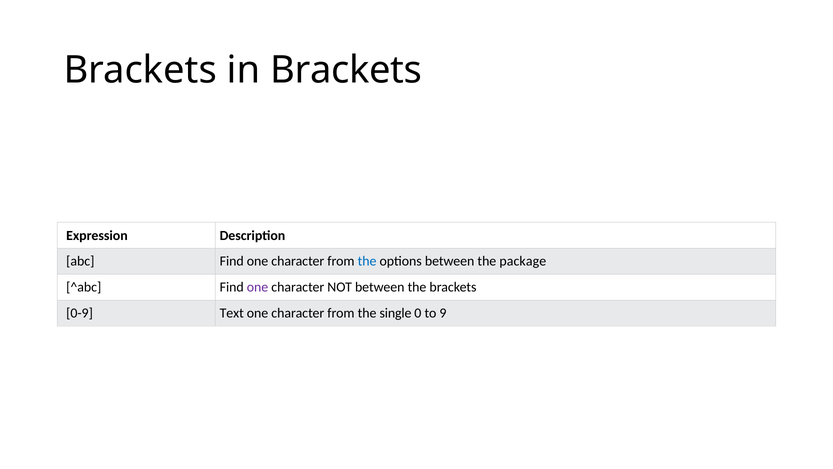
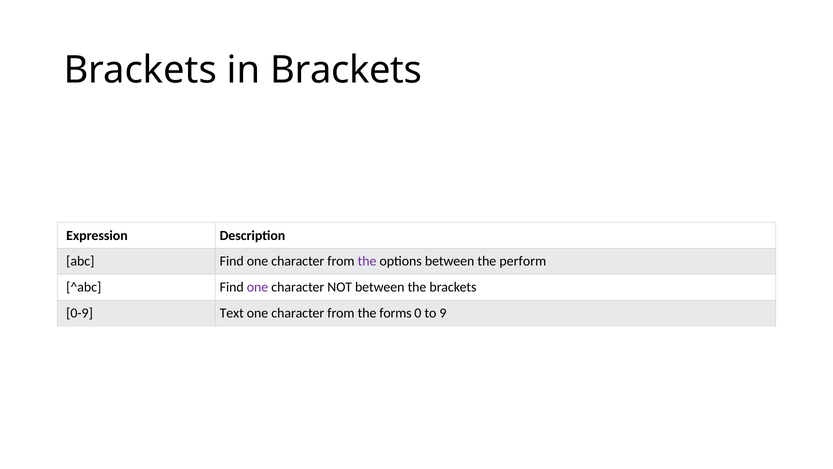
the colour: blue -> purple (367, 261)
package: package -> perform (523, 261)
single: single -> forms (395, 313)
